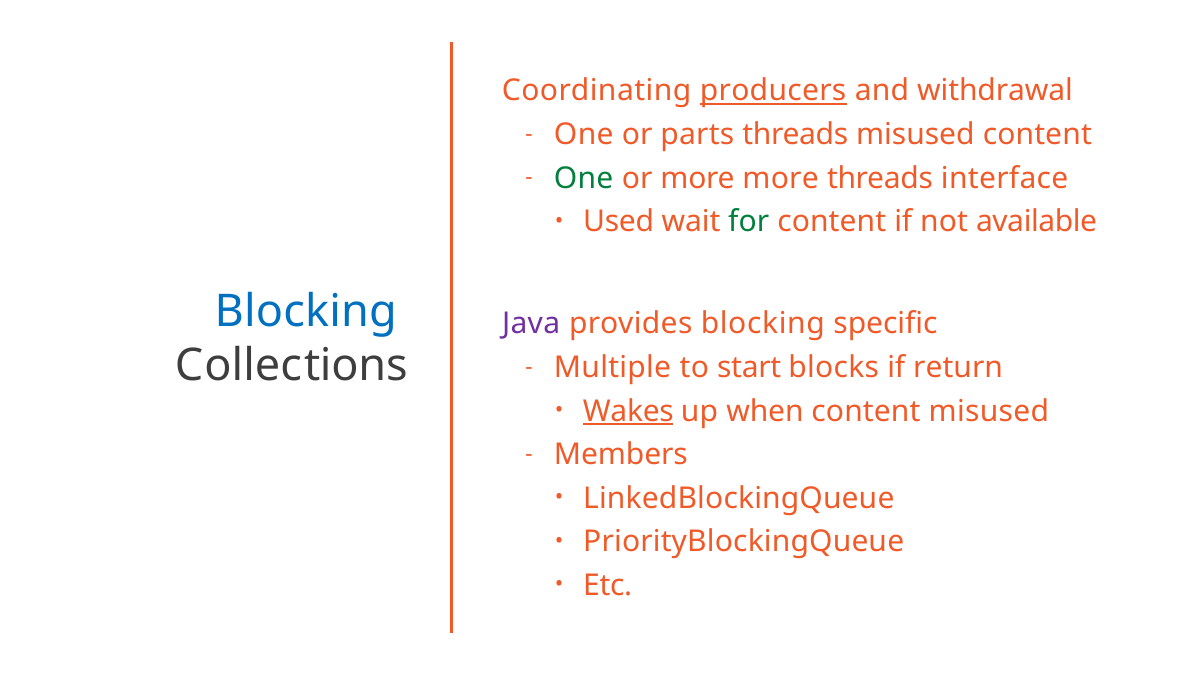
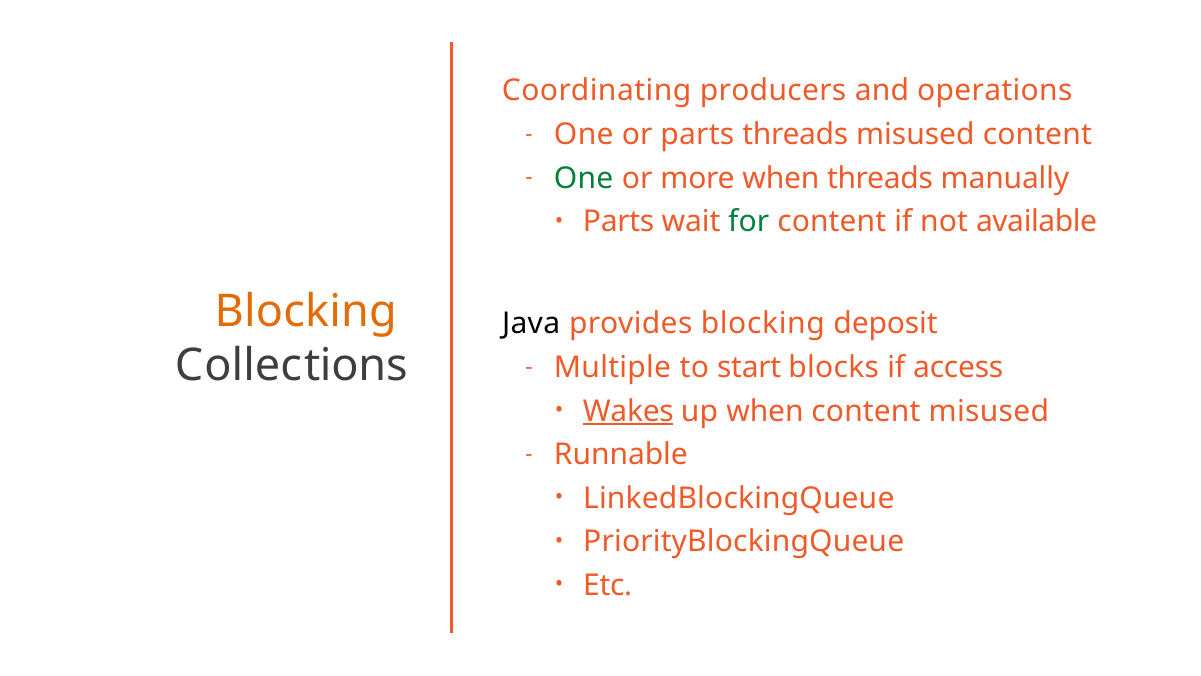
producers underline: present -> none (773, 91)
withdrawal: withdrawal -> operations (995, 91)
more more: more -> when (781, 178)
interface: interface -> manually (1005, 178)
Used: Used -> Parts (619, 222)
Blocking colour: blue -> orange (306, 311)
Java colour: purple -> black (531, 324)
specific: specific -> deposit (886, 324)
return: return -> access (958, 367)
Members: Members -> Runnable (621, 454)
